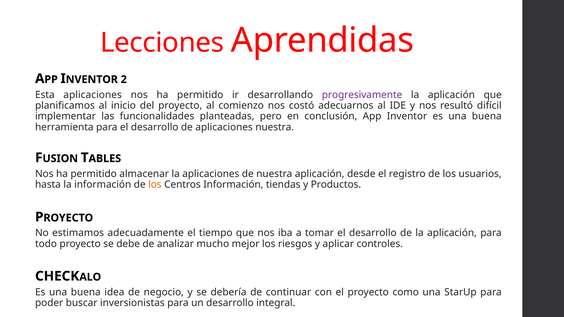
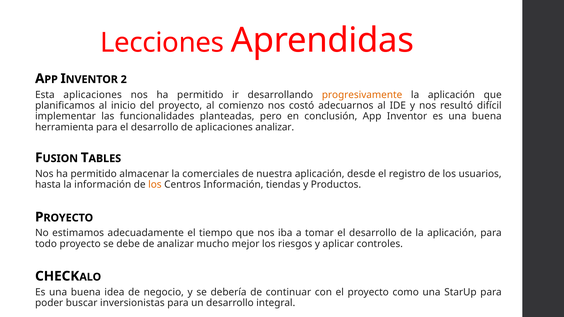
progresivamente colour: purple -> orange (362, 95)
aplicaciones nuestra: nuestra -> analizar (275, 127)
la aplicaciones: aplicaciones -> comerciales (211, 174)
